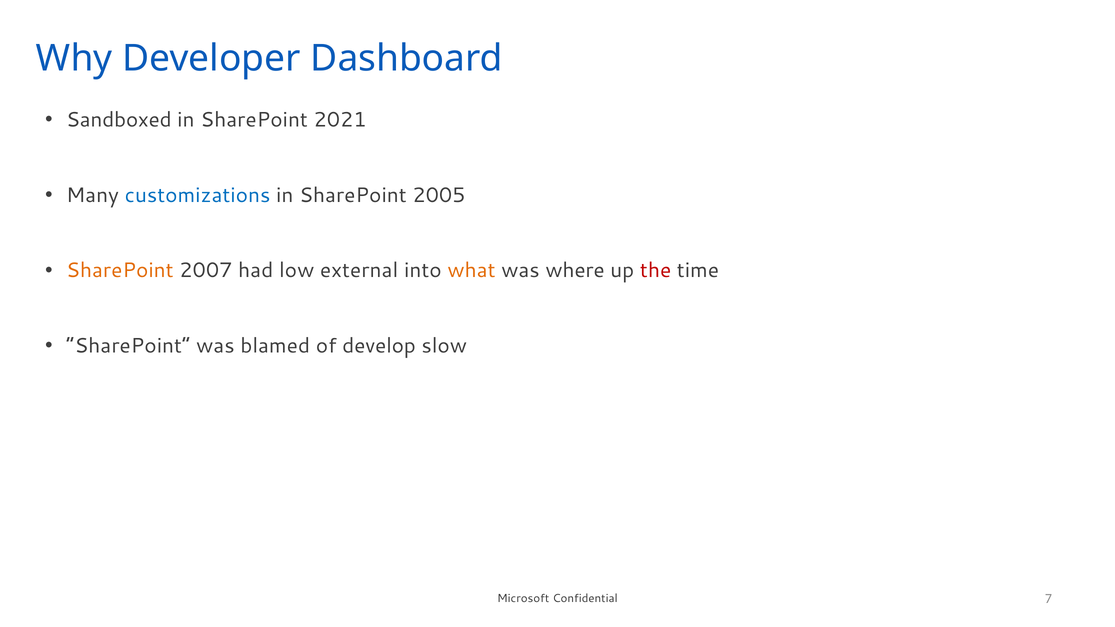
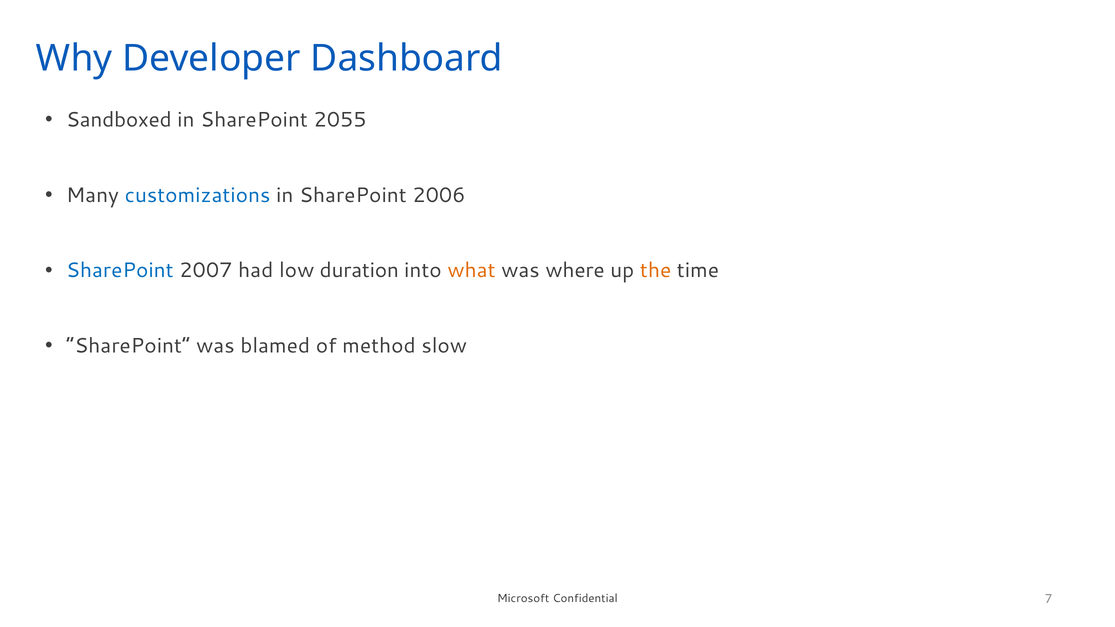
2021: 2021 -> 2055 (340, 120)
2005: 2005 -> 2006 (439, 195)
SharePoint colour: orange -> blue (120, 271)
external: external -> duration (359, 271)
the colour: red -> orange (656, 271)
develop: develop -> method (379, 346)
